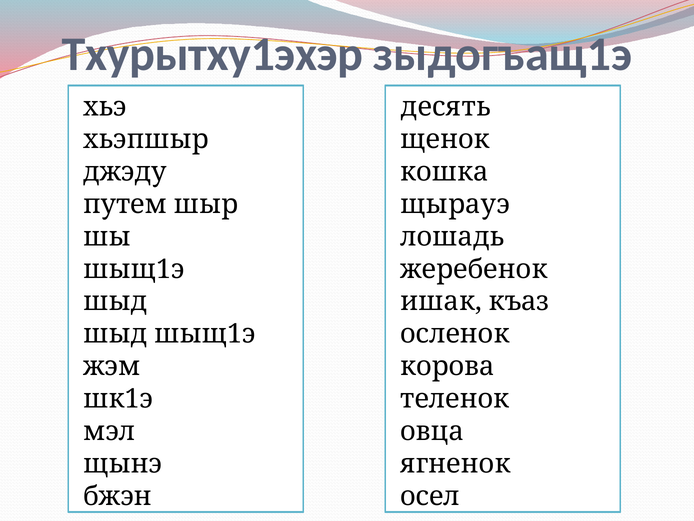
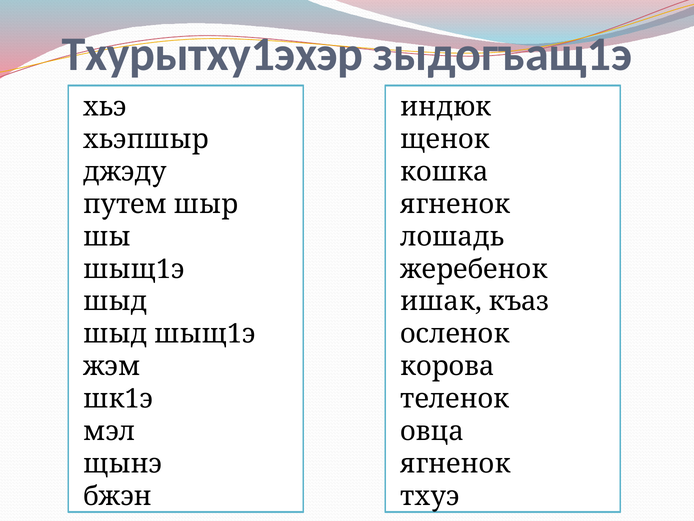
десять: десять -> индюк (446, 107)
щырауэ: щырауэ -> ягненок (455, 204)
осел: осел -> тхуэ (430, 496)
